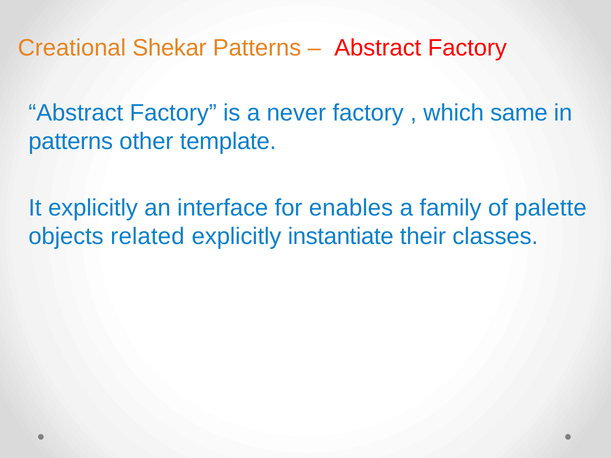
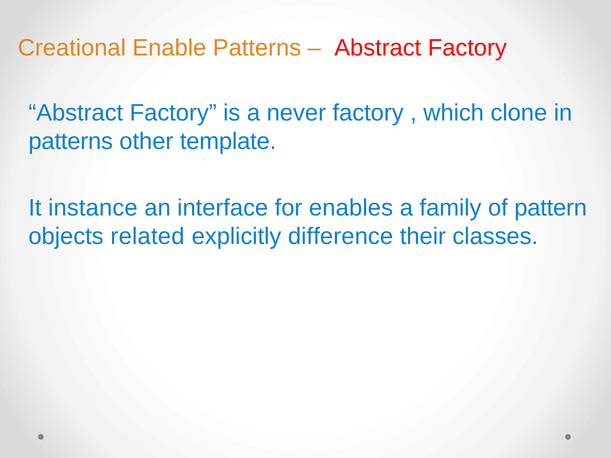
Shekar: Shekar -> Enable (169, 48)
same: same -> clone (519, 113)
It explicitly: explicitly -> instance (93, 208)
palette: palette -> pattern (551, 208)
instantiate: instantiate -> difference (341, 237)
